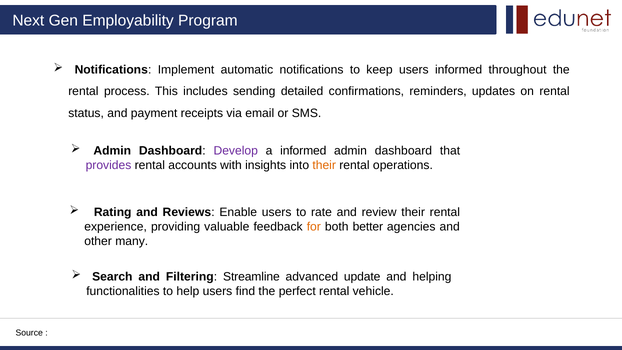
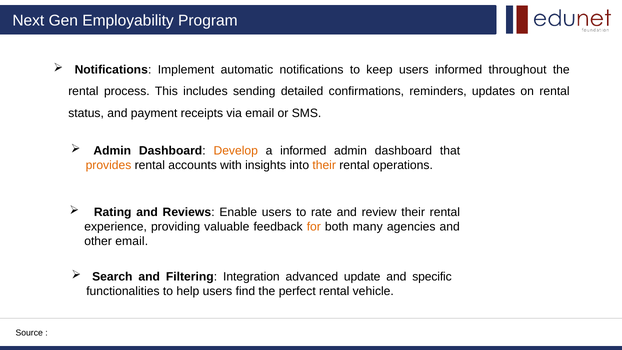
Develop colour: purple -> orange (236, 151)
provides colour: purple -> orange (108, 165)
better: better -> many (368, 227)
other many: many -> email (132, 241)
Streamline: Streamline -> Integration (251, 277)
helping: helping -> specific (432, 277)
